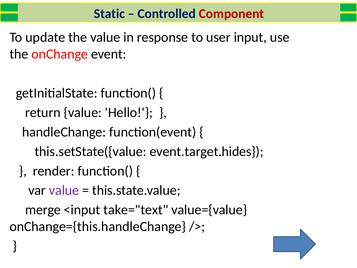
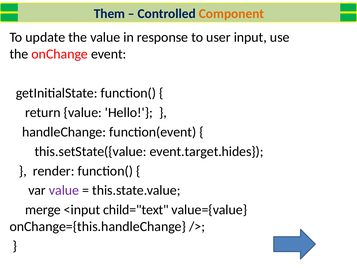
Static: Static -> Them (109, 14)
Component colour: red -> orange (231, 14)
take="text: take="text -> child="text (136, 210)
